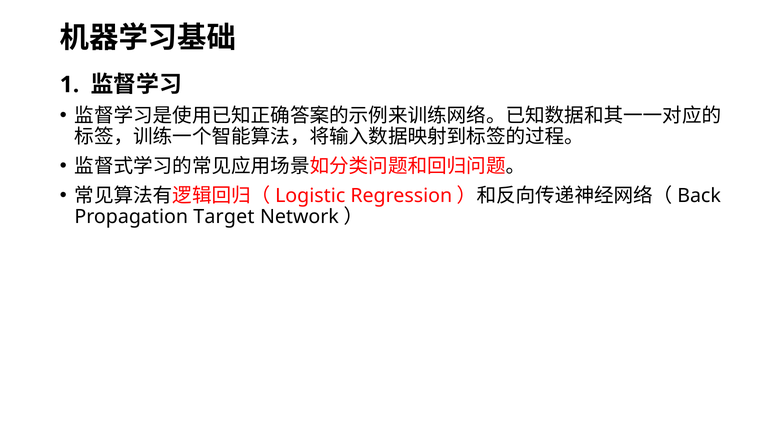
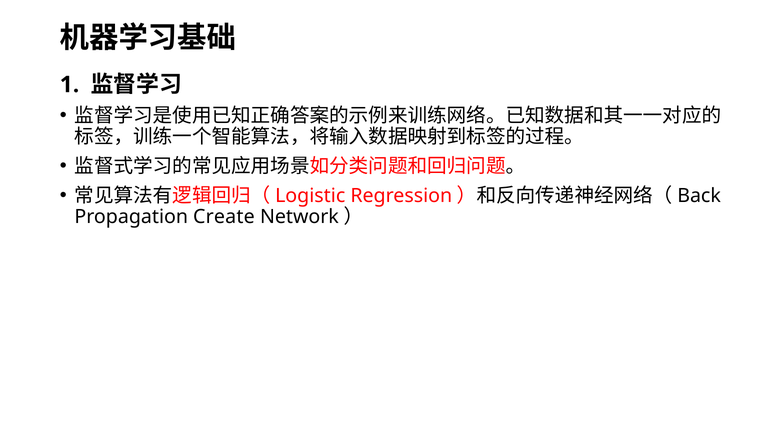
Target: Target -> Create (224, 217)
